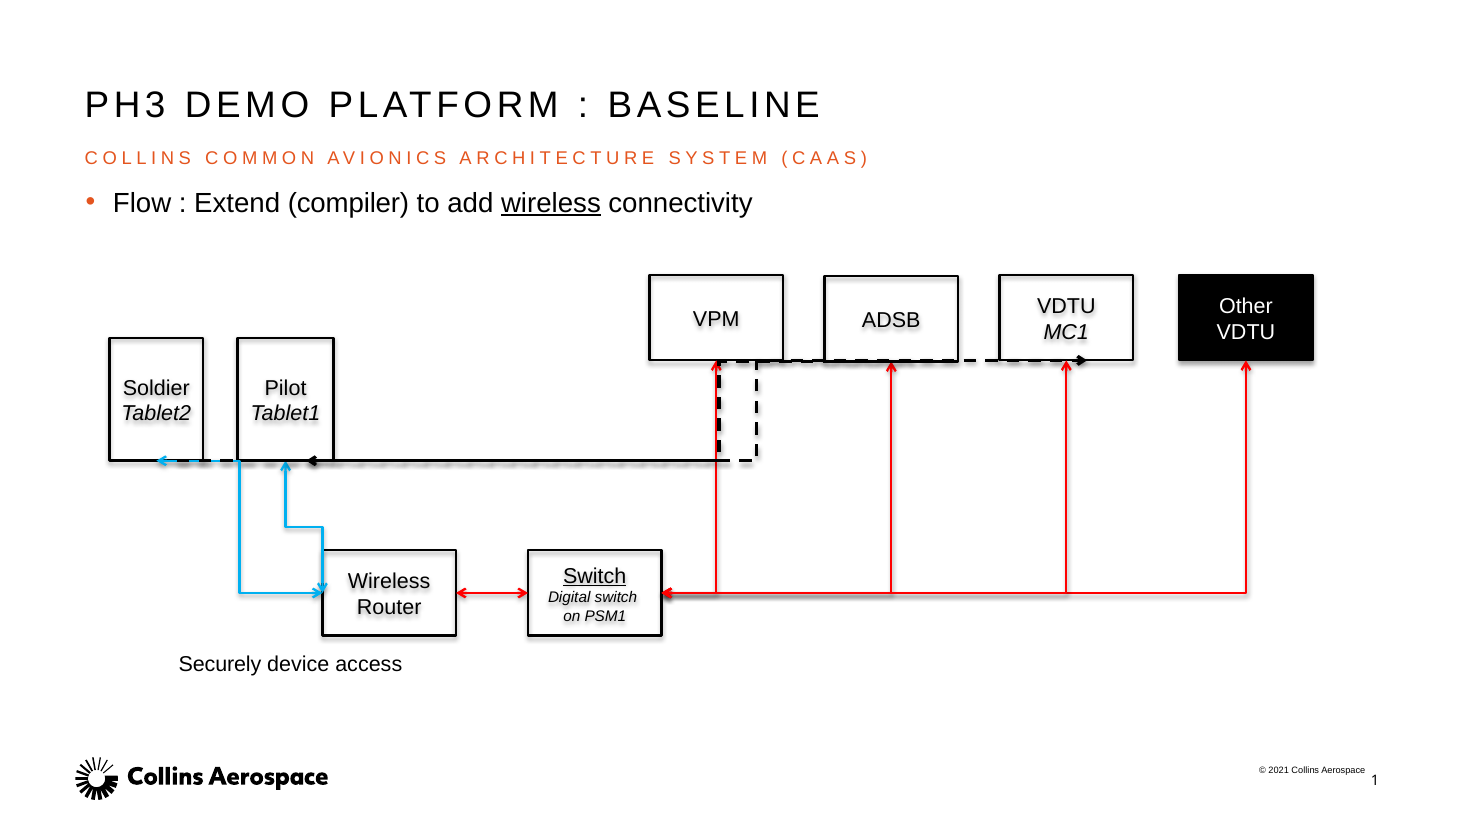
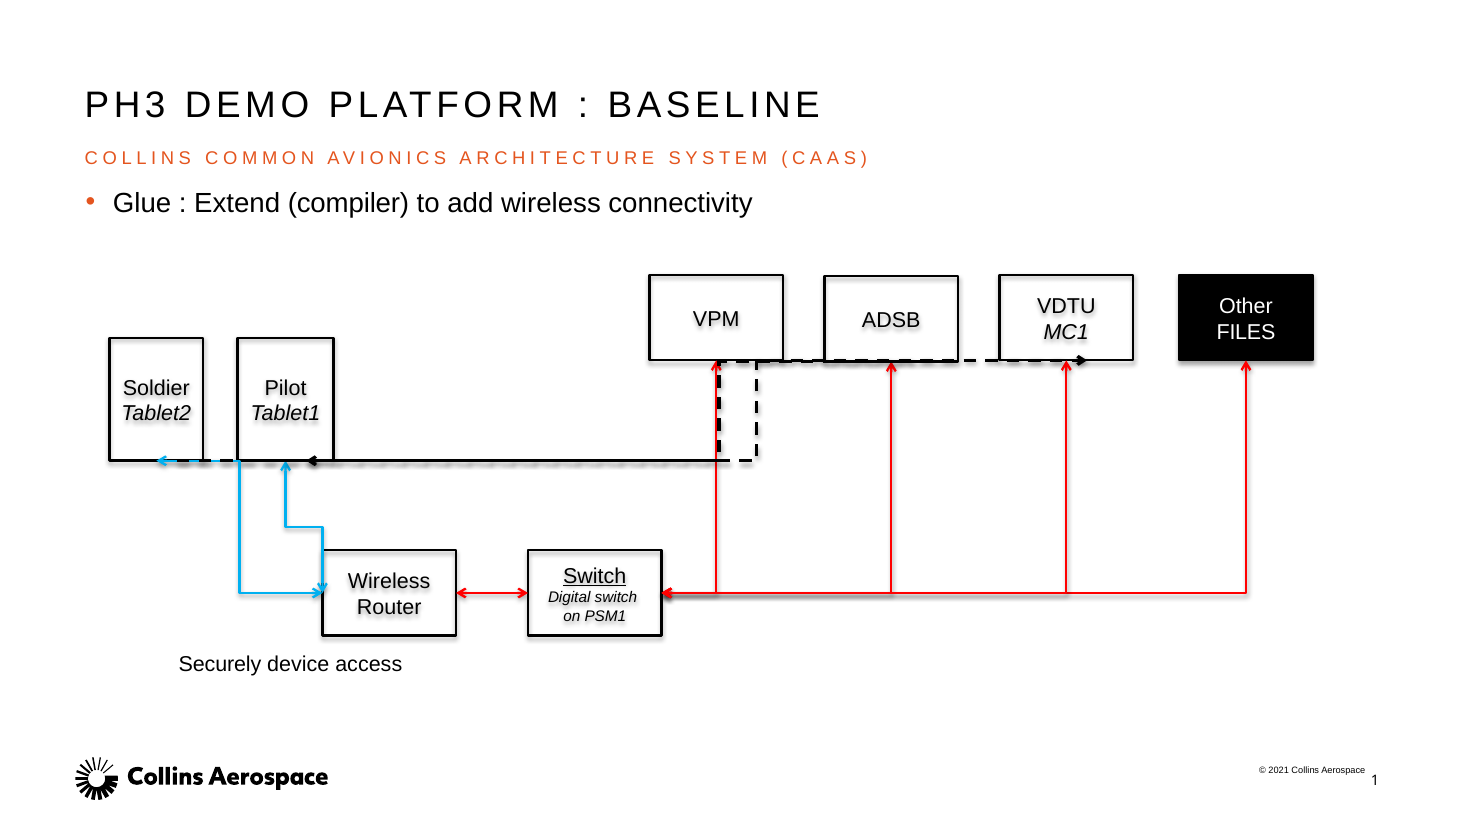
Flow: Flow -> Glue (142, 203)
wireless underline: present -> none (551, 203)
VDTU: VDTU -> FILES (1246, 332)
